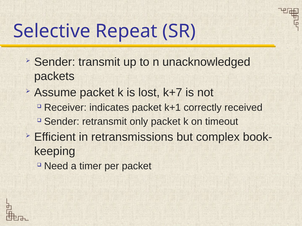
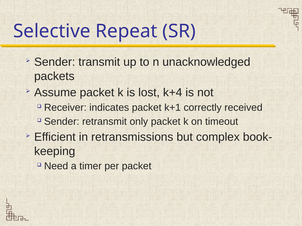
k+7: k+7 -> k+4 (173, 93)
